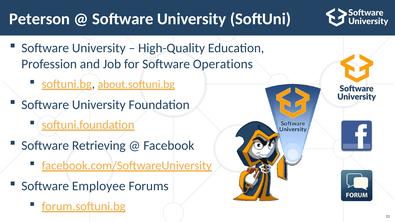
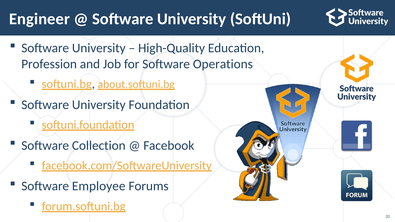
Peterson: Peterson -> Engineer (39, 19)
Retrieving: Retrieving -> Collection (99, 146)
